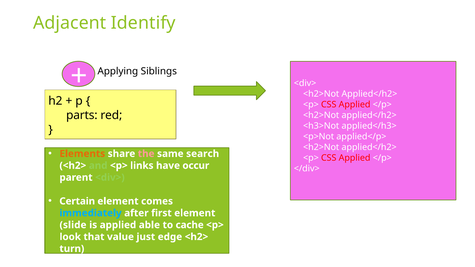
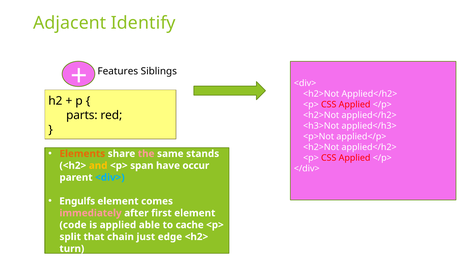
Applying: Applying -> Features (118, 71)
search: search -> stands (203, 154)
and colour: light green -> yellow (98, 166)
links: links -> span (142, 166)
<div> colour: light green -> light blue (110, 178)
Certain: Certain -> Engulfs (77, 201)
immediately colour: light blue -> pink (91, 213)
slide: slide -> code (73, 225)
look: look -> split (70, 237)
value: value -> chain (120, 237)
